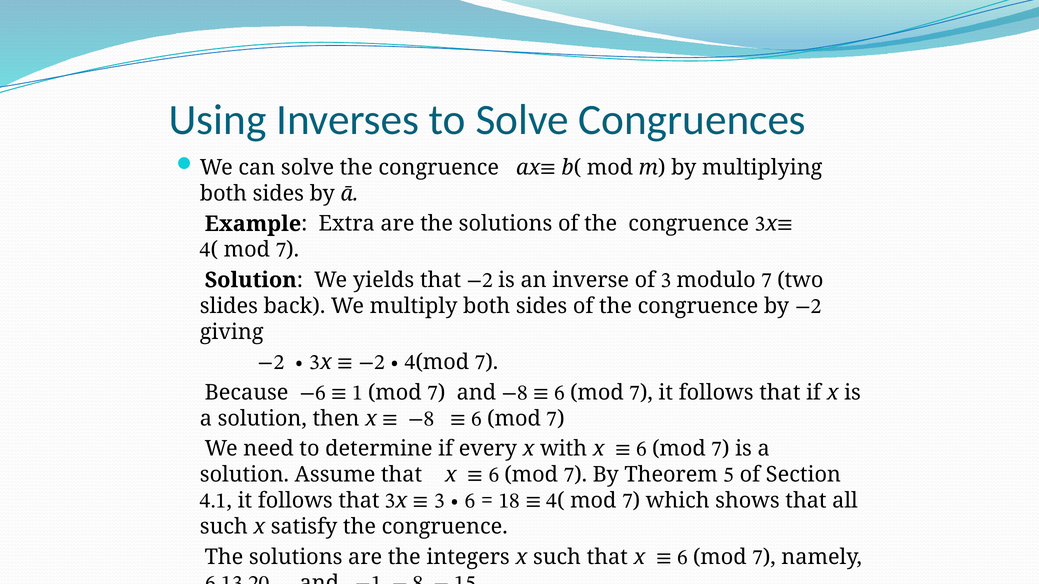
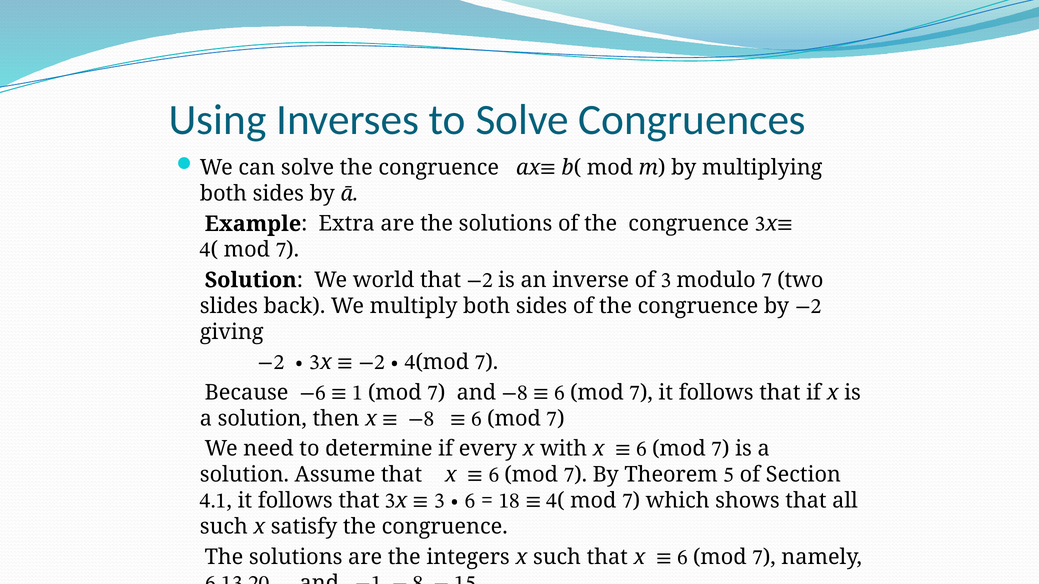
yields: yields -> world (384, 280)
